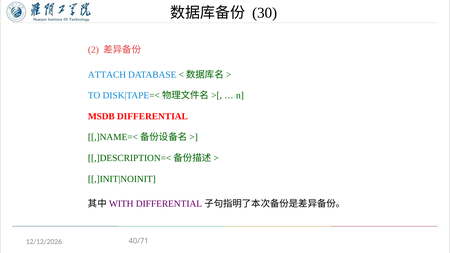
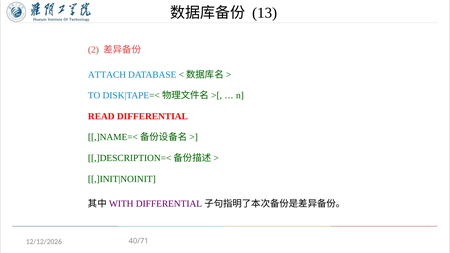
30: 30 -> 13 (265, 13)
MSDB: MSDB -> READ (101, 116)
